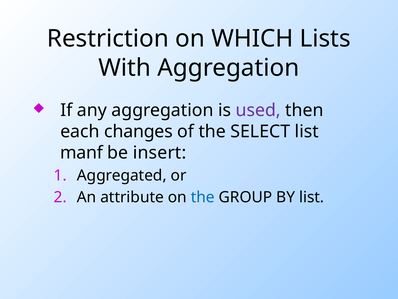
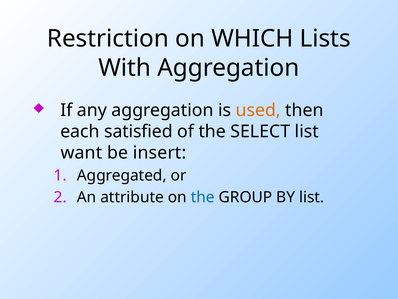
used colour: purple -> orange (258, 110)
changes: changes -> satisfied (138, 131)
manf: manf -> want (81, 152)
